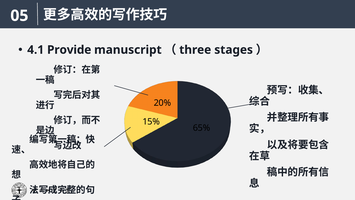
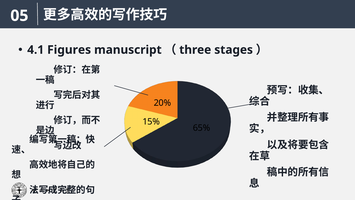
Provide: Provide -> Figures (69, 50)
